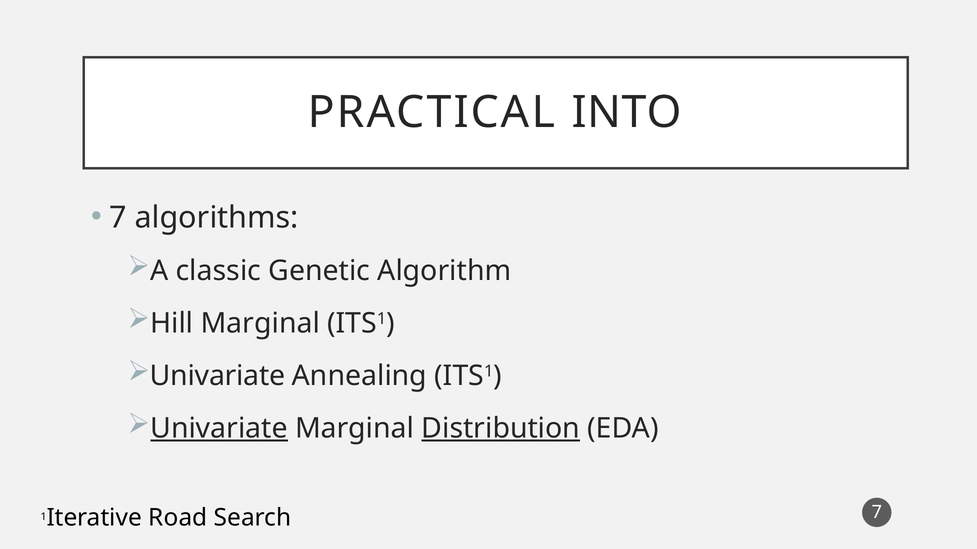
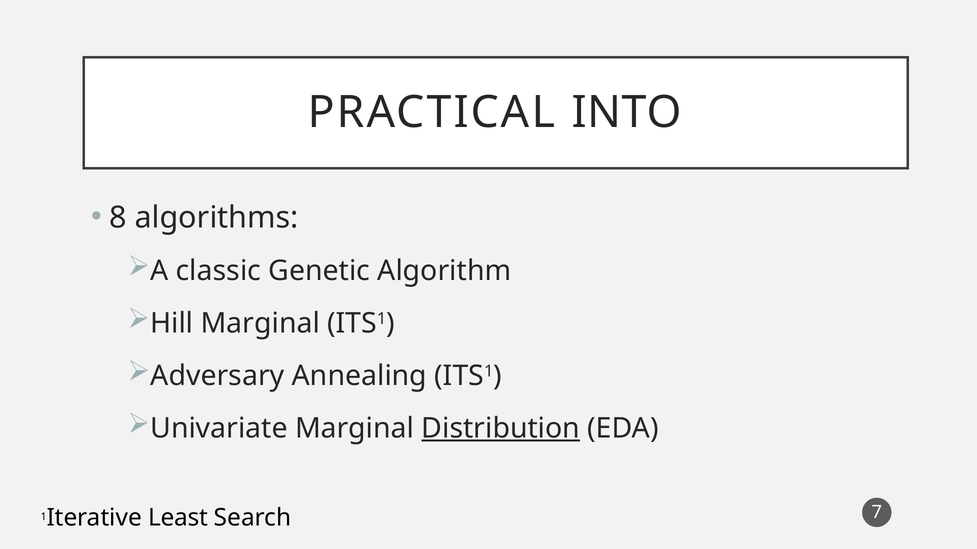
7: 7 -> 8 (118, 218)
Univariate: Univariate -> Adversary (217, 376)
Univariate underline: present -> none (219, 429)
Road: Road -> Least (178, 518)
